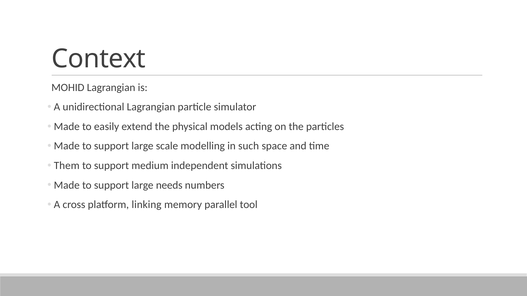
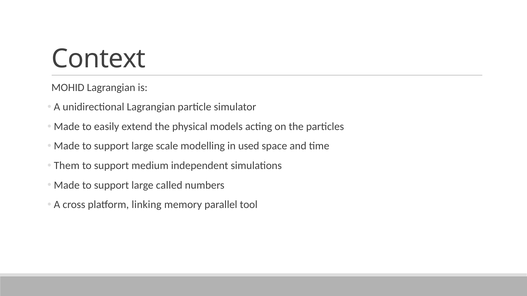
such: such -> used (249, 146)
needs: needs -> called (169, 185)
